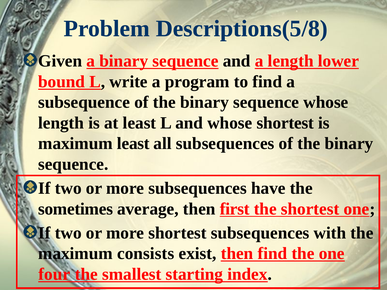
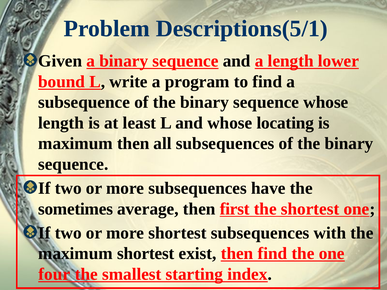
Descriptions(5/8: Descriptions(5/8 -> Descriptions(5/1 (242, 29)
whose shortest: shortest -> locating (285, 123)
maximum least: least -> then (133, 144)
maximum consists: consists -> shortest (146, 254)
